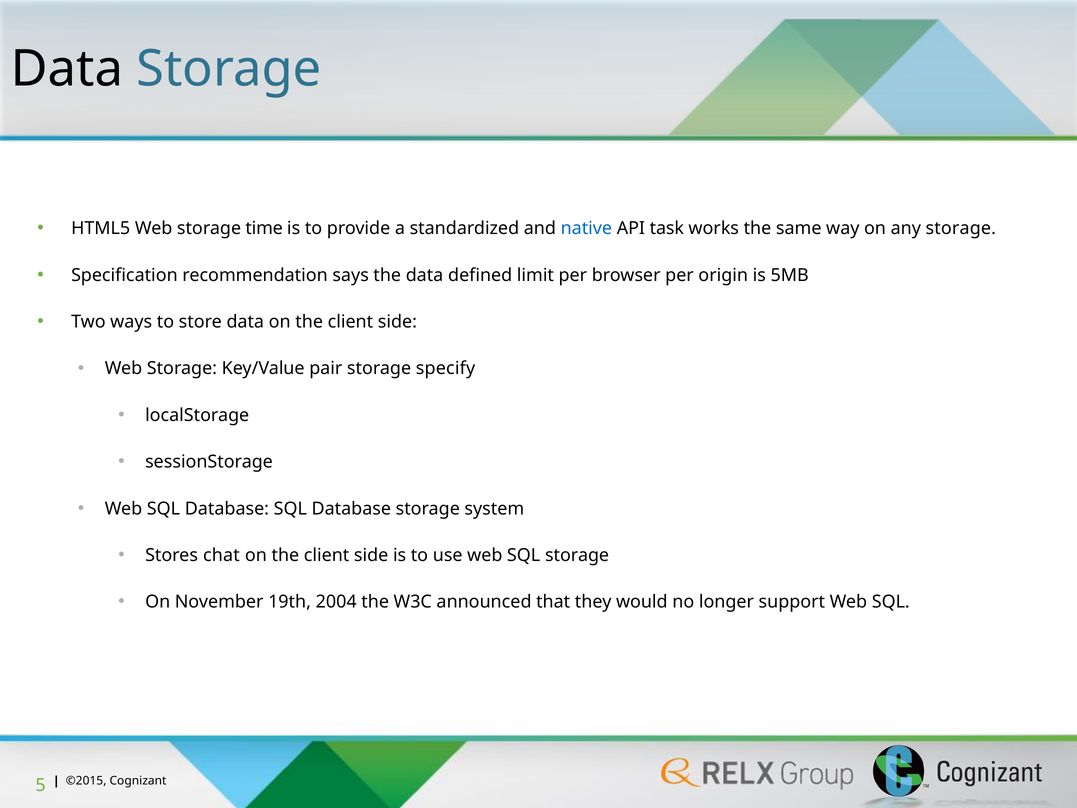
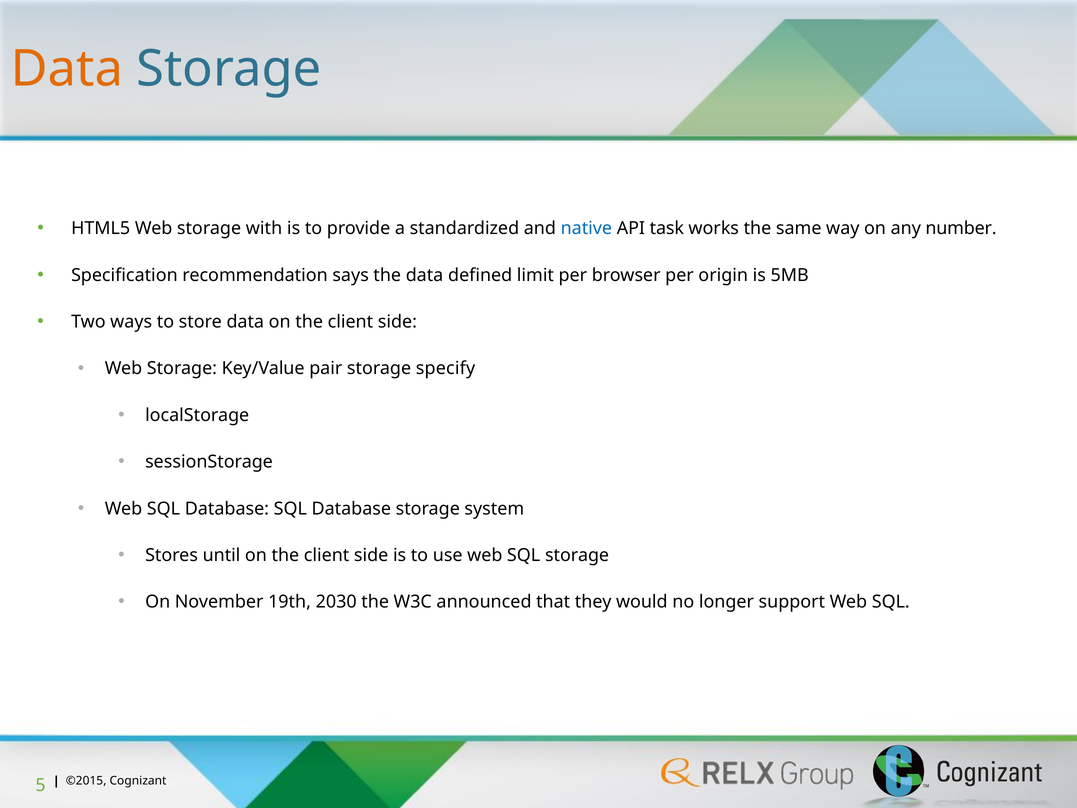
Data colour: black -> orange (67, 69)
time: time -> with (264, 228)
any storage: storage -> number (961, 228)
chat: chat -> until (222, 555)
2004: 2004 -> 2030 (336, 602)
